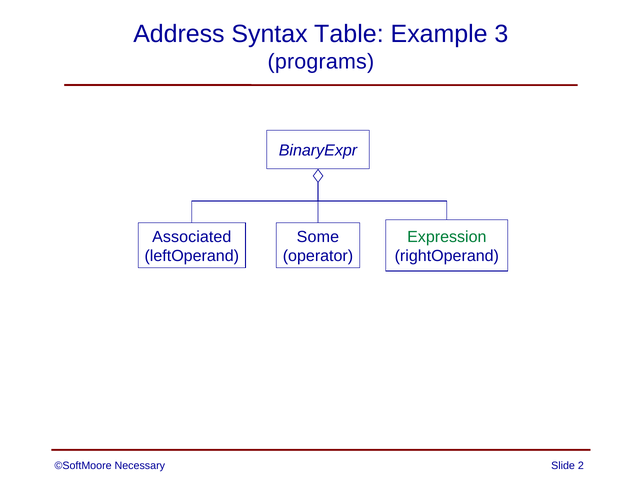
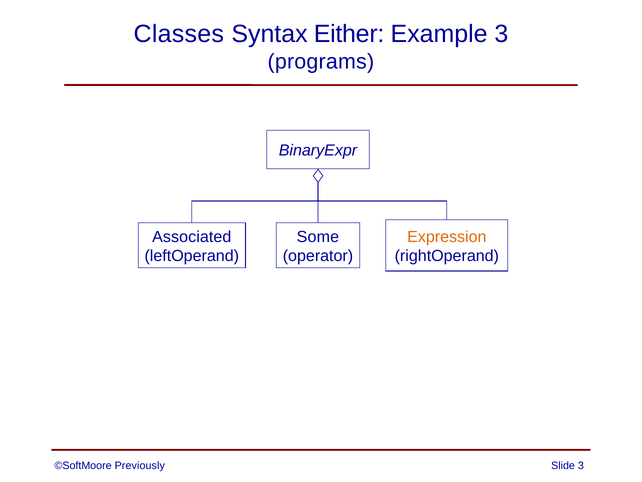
Address: Address -> Classes (179, 34)
Table: Table -> Either (349, 34)
Expression colour: green -> orange (447, 237)
Necessary: Necessary -> Previously (140, 465)
Slide 2: 2 -> 3 (581, 465)
